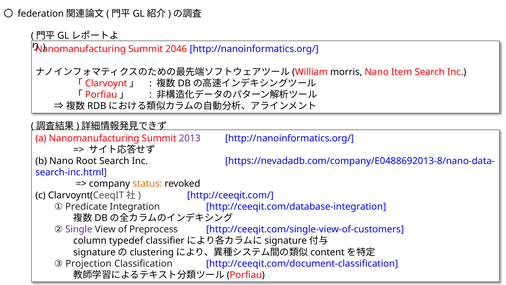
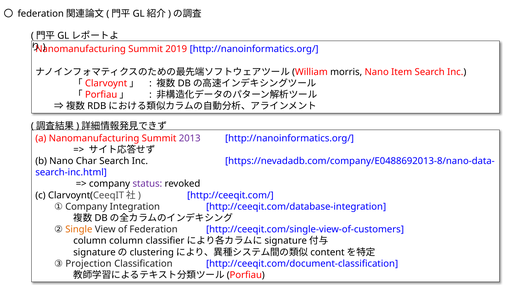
2046: 2046 -> 2019 (176, 49)
Root: Root -> Char (86, 161)
status colour: orange -> purple (147, 184)
① Predicate: Predicate -> Company (86, 206)
Single colour: purple -> orange (79, 229)
Preprocess: Preprocess -> Federation (154, 229)
column typedef: typedef -> column (126, 240)
